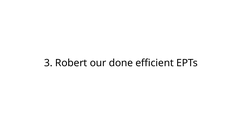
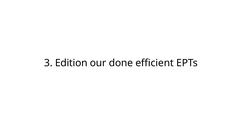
Robert: Robert -> Edition (71, 63)
